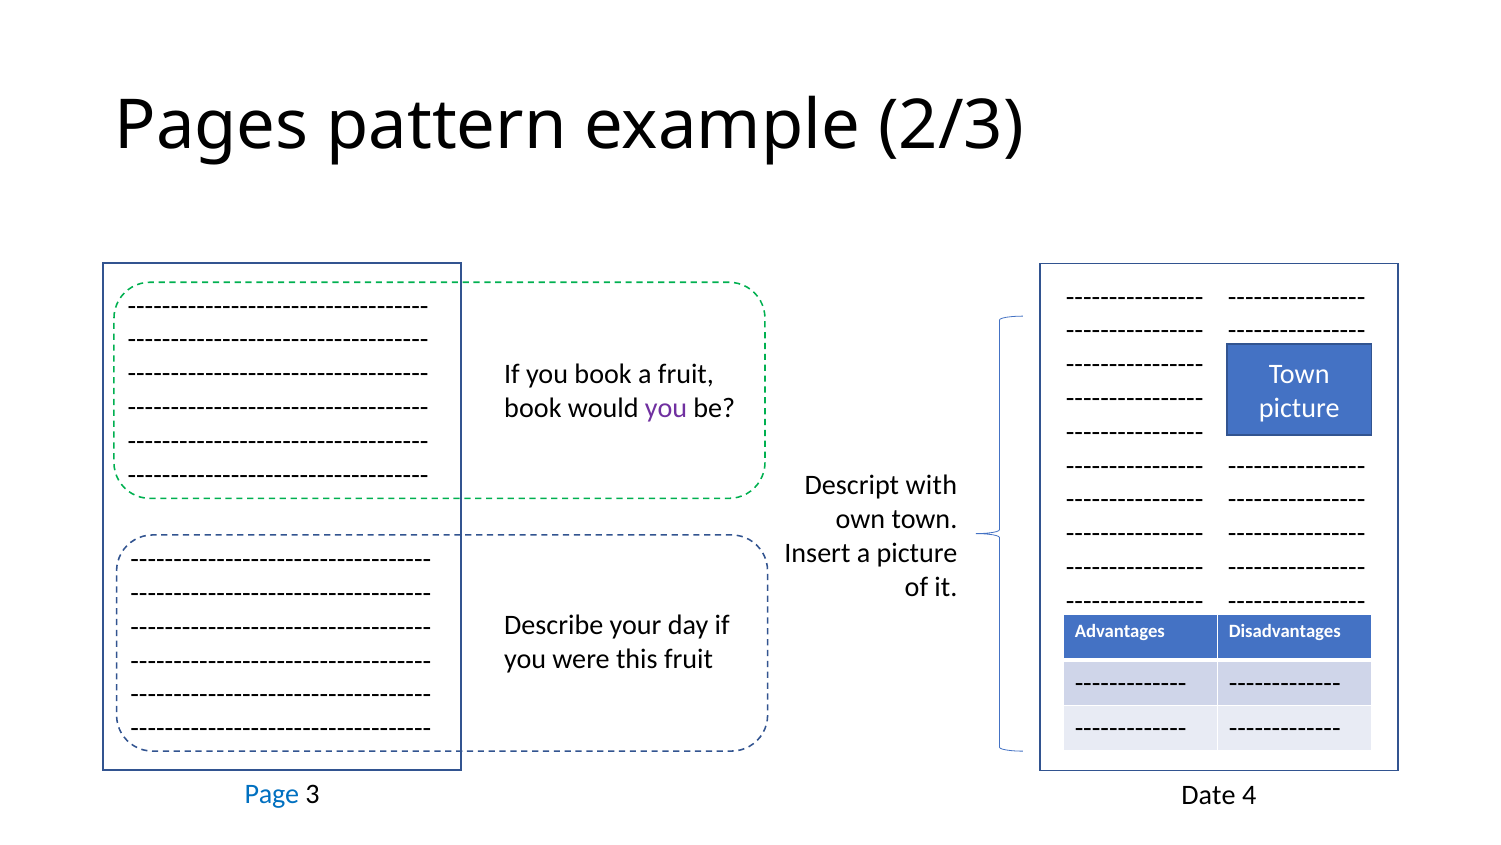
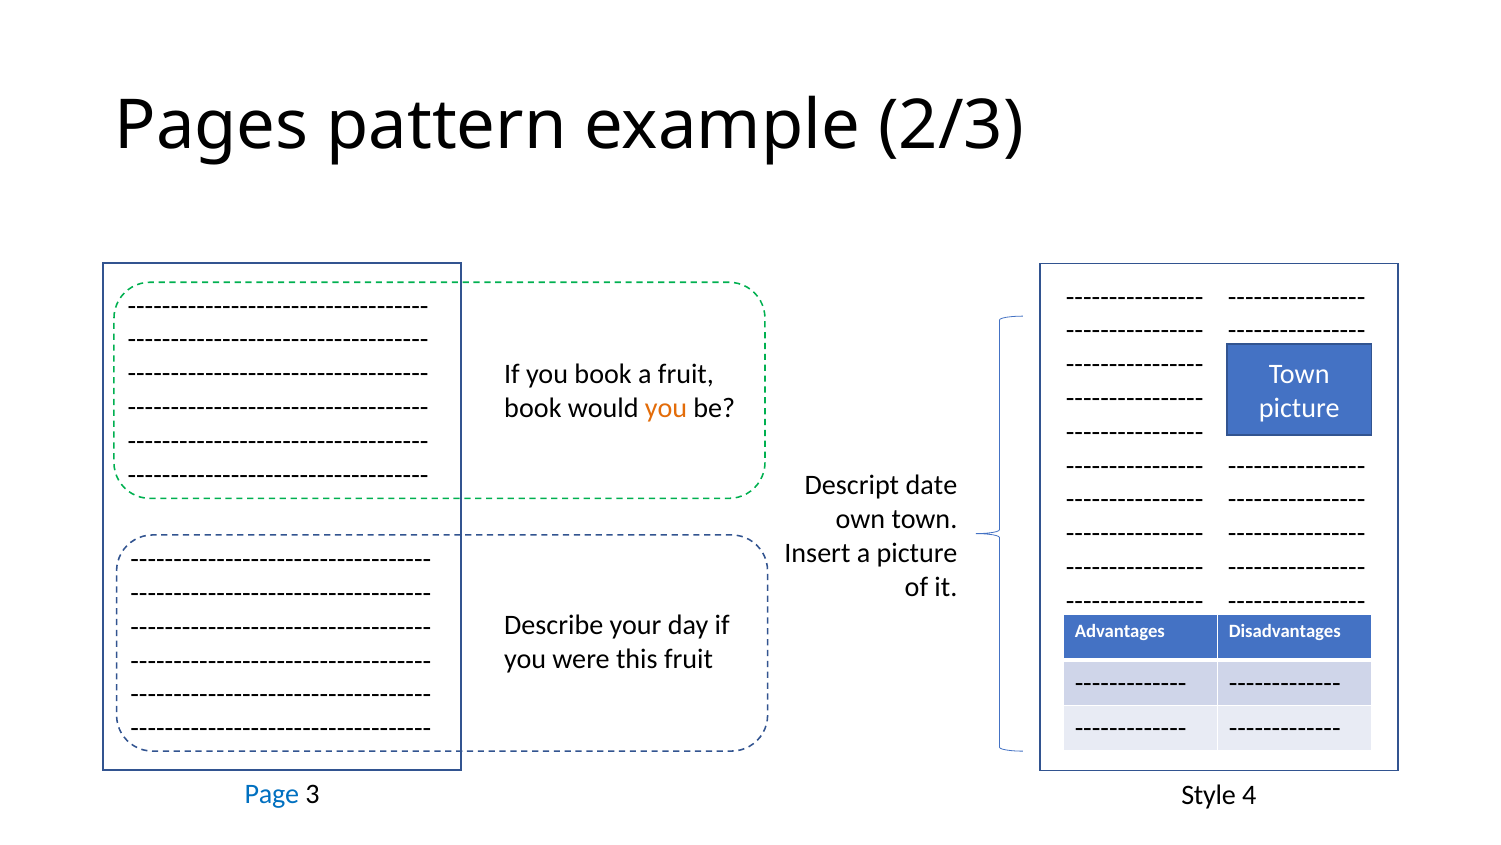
you colour: purple -> orange (666, 408)
with: with -> date (931, 485)
Date: Date -> Style (1209, 794)
